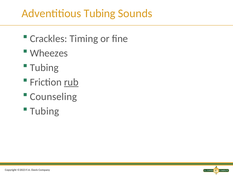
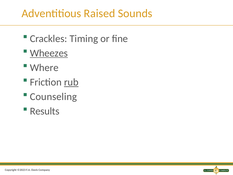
Adventitious Tubing: Tubing -> Raised (100, 13)
Wheezes underline: none -> present (49, 53)
Tubing: Tubing -> Where (44, 68)
Tubing: Tubing -> Results (45, 111)
